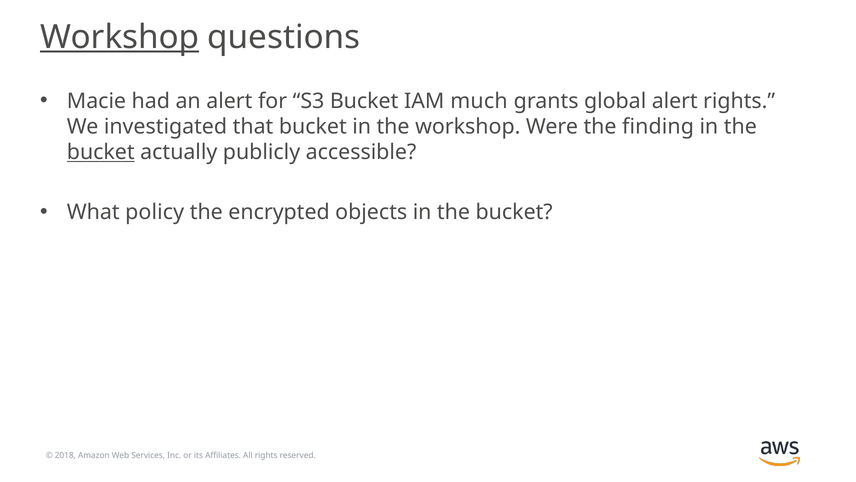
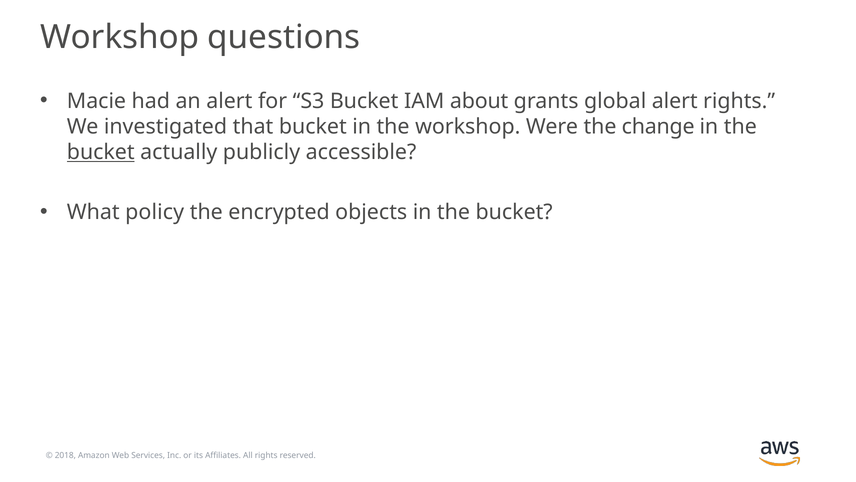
Workshop underline: present -> none (120, 37)
much: much -> about (479, 101)
finding: finding -> change (658, 127)
